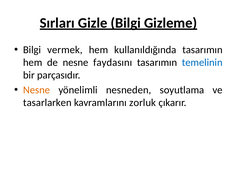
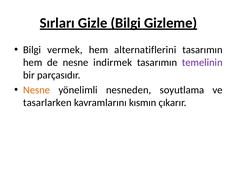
kullanıldığında: kullanıldığında -> alternatiflerini (145, 50)
faydasını: faydasını -> indirmek (113, 62)
temelinin colour: blue -> purple (202, 62)
zorluk: zorluk -> kısmın (143, 102)
